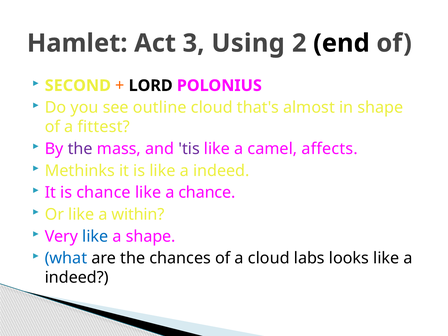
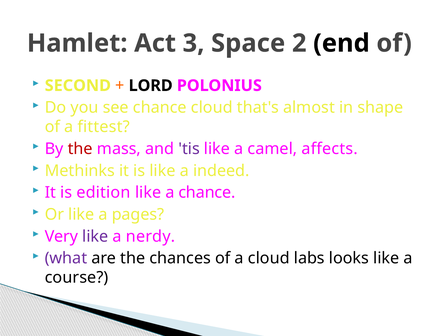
Using: Using -> Space (248, 43)
see outline: outline -> chance (160, 108)
the colour: purple -> red (80, 149)
is chance: chance -> edition (104, 193)
within: within -> pages (138, 214)
like colour: blue -> purple (95, 236)
a shape: shape -> nerdy (151, 236)
what colour: blue -> purple (66, 258)
indeed: indeed -> course (77, 278)
